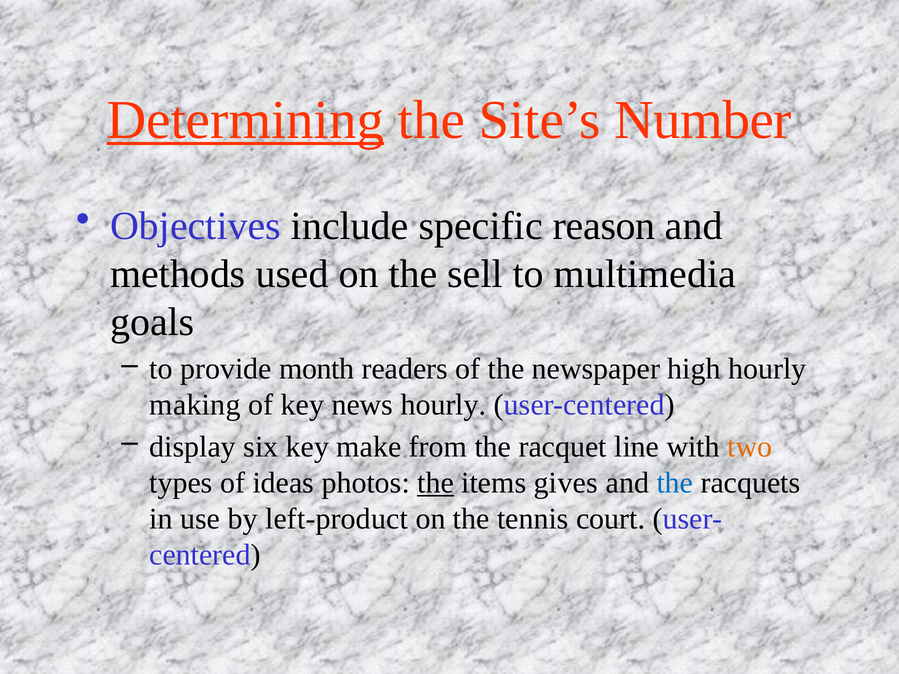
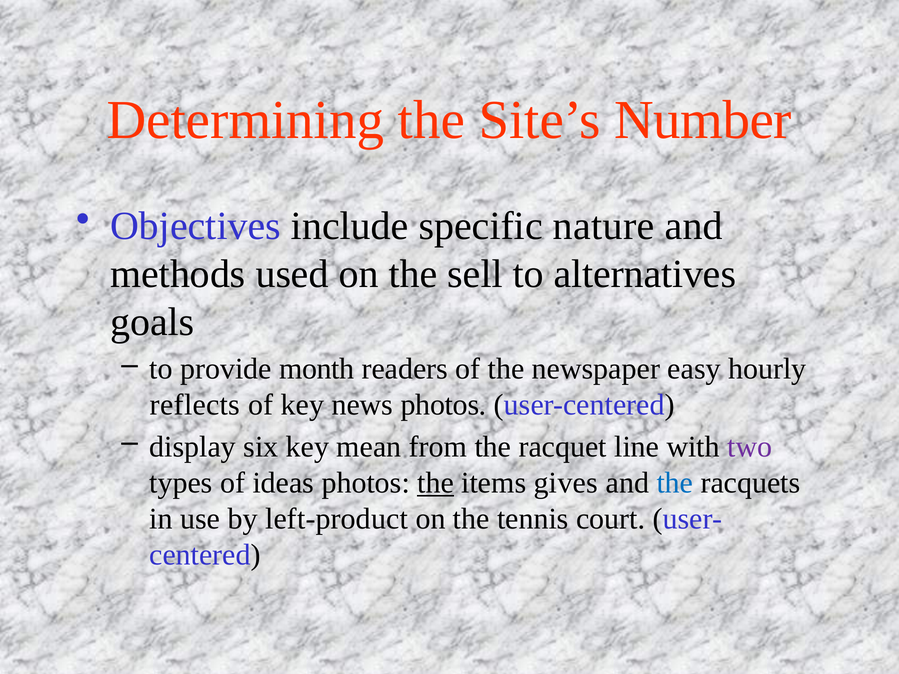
Determining underline: present -> none (245, 120)
reason: reason -> nature (604, 226)
multimedia: multimedia -> alternatives (645, 274)
high: high -> easy (694, 369)
making: making -> reflects (195, 405)
news hourly: hourly -> photos (444, 405)
make: make -> mean (369, 447)
two colour: orange -> purple (750, 447)
